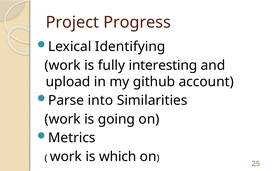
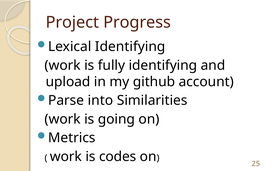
fully interesting: interesting -> identifying (163, 65)
which: which -> codes (118, 157)
